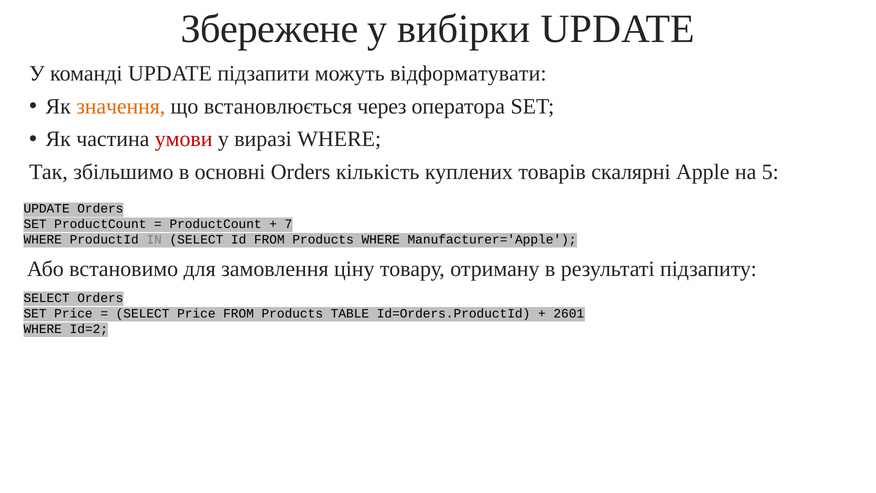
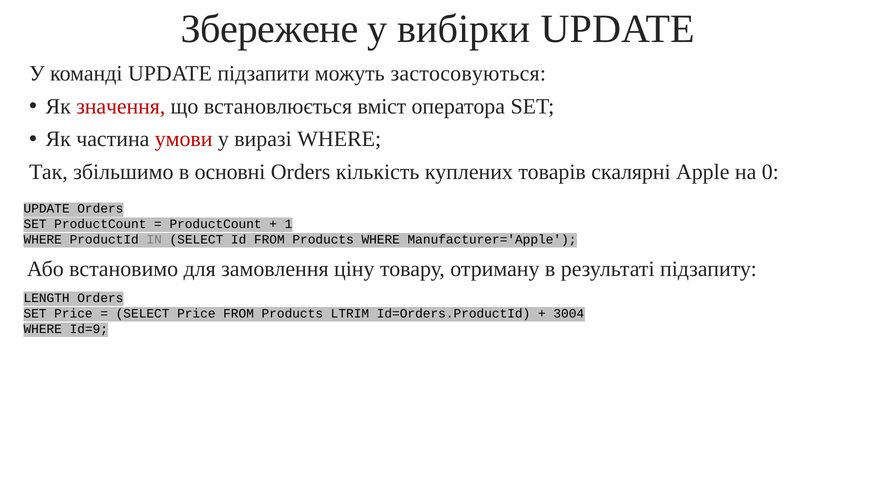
відформатувати: відформатувати -> застосовуються (468, 74)
значення colour: orange -> red (121, 106)
через: через -> вміст (382, 106)
5: 5 -> 0 (770, 172)
7: 7 -> 1 (289, 224)
SELECT: SELECT -> LENGTH (47, 298)
TABLE: TABLE -> LTRIM (350, 313)
2601: 2601 -> 3004 (569, 313)
Id=2: Id=2 -> Id=9 (89, 329)
